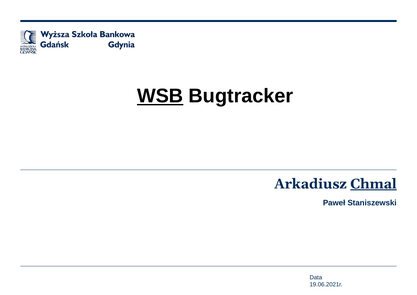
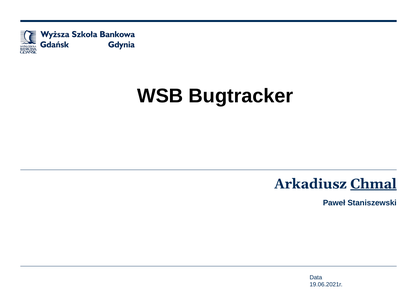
WSB underline: present -> none (160, 96)
